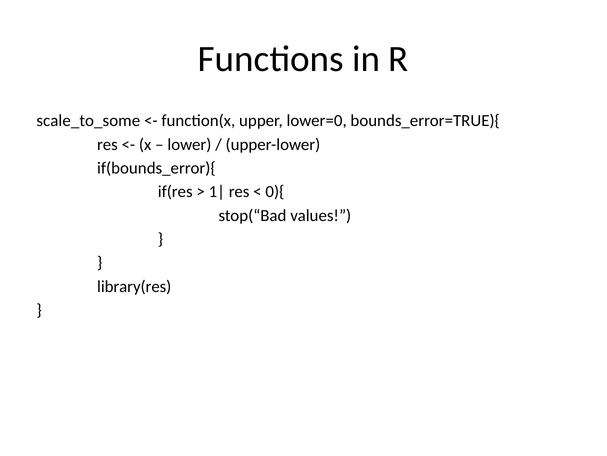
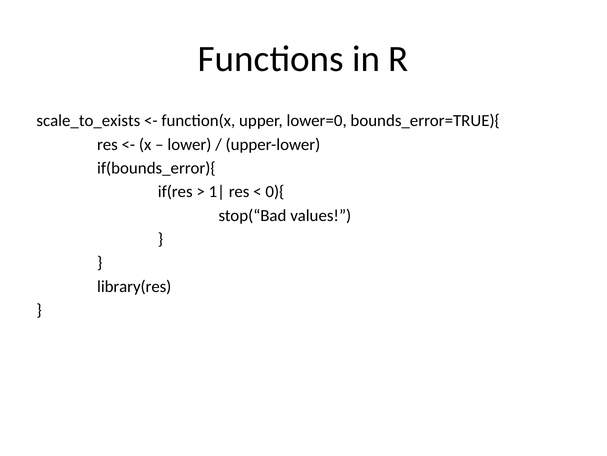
scale_to_some: scale_to_some -> scale_to_exists (88, 121)
